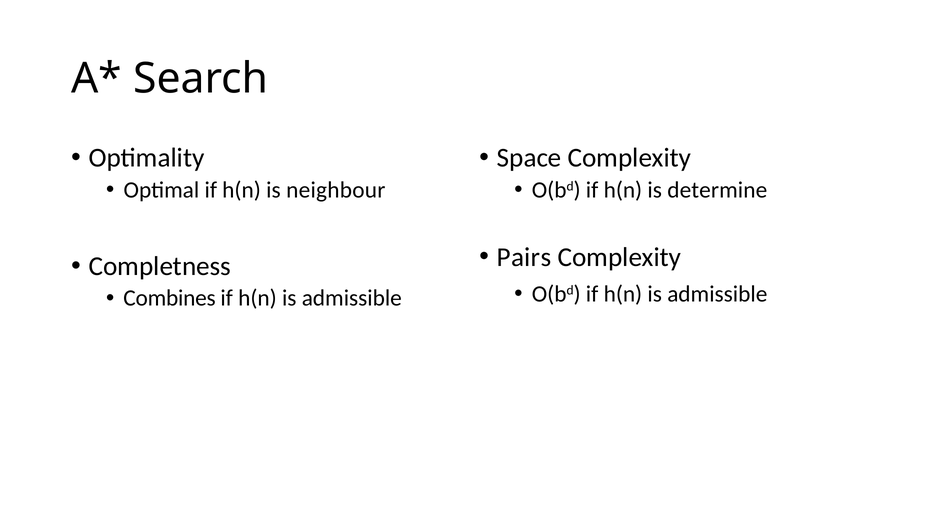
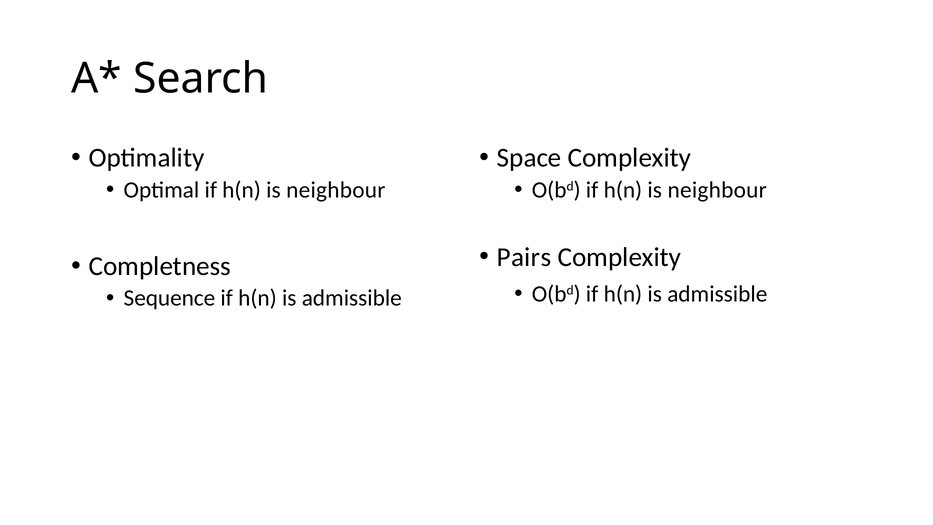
determine: determine -> neighbour (717, 190)
Combines: Combines -> Sequence (169, 298)
